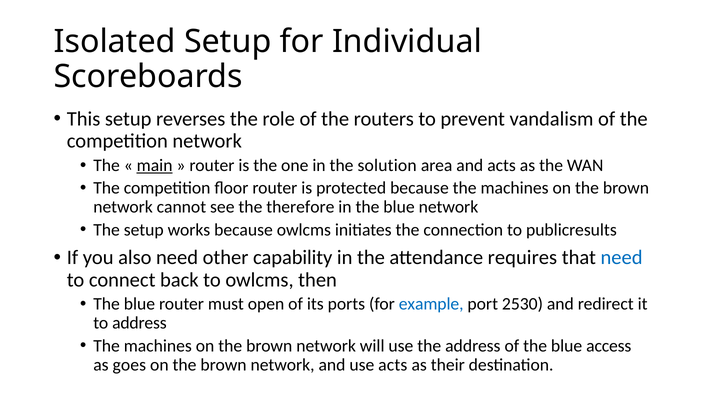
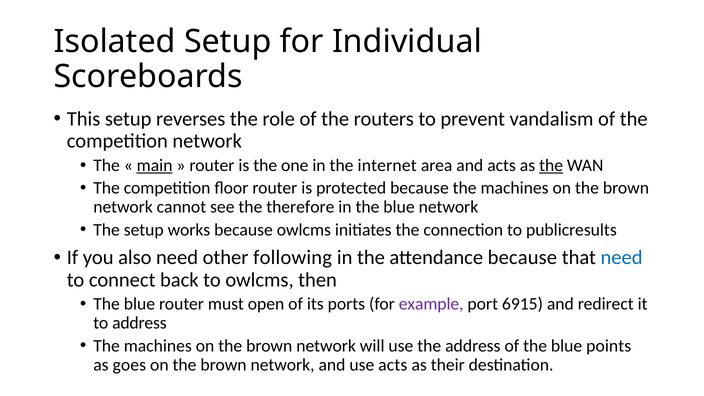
solution: solution -> internet (387, 165)
the underline: none -> present (551, 165)
capability: capability -> following (293, 258)
attendance requires: requires -> because (522, 258)
example colour: blue -> purple (431, 304)
2530: 2530 -> 6915 (522, 304)
access: access -> points (609, 346)
